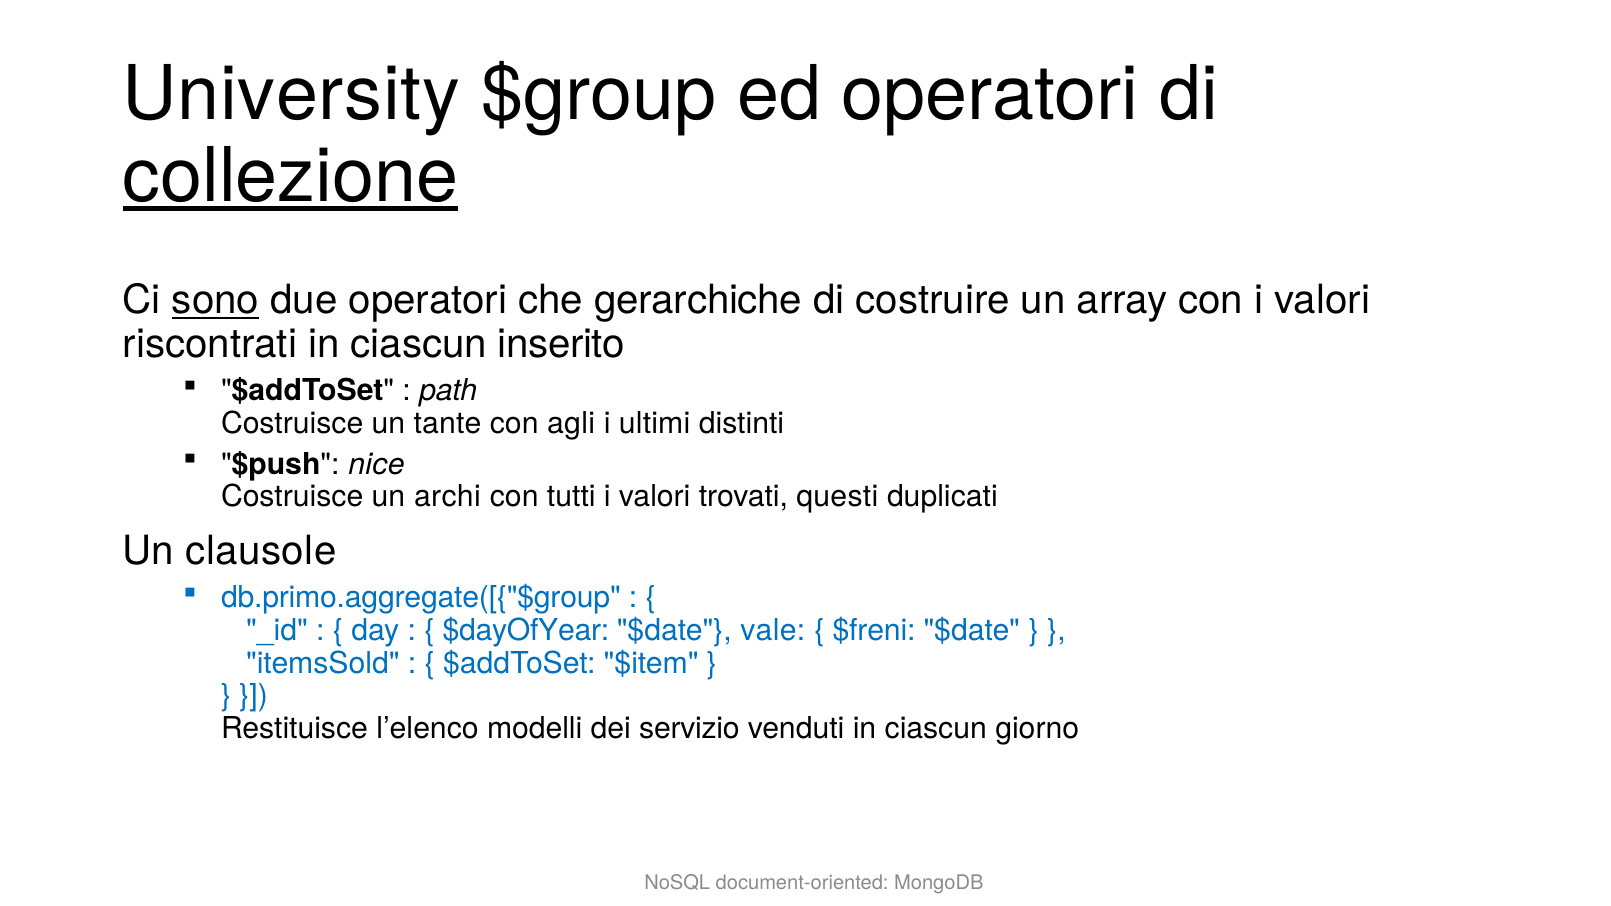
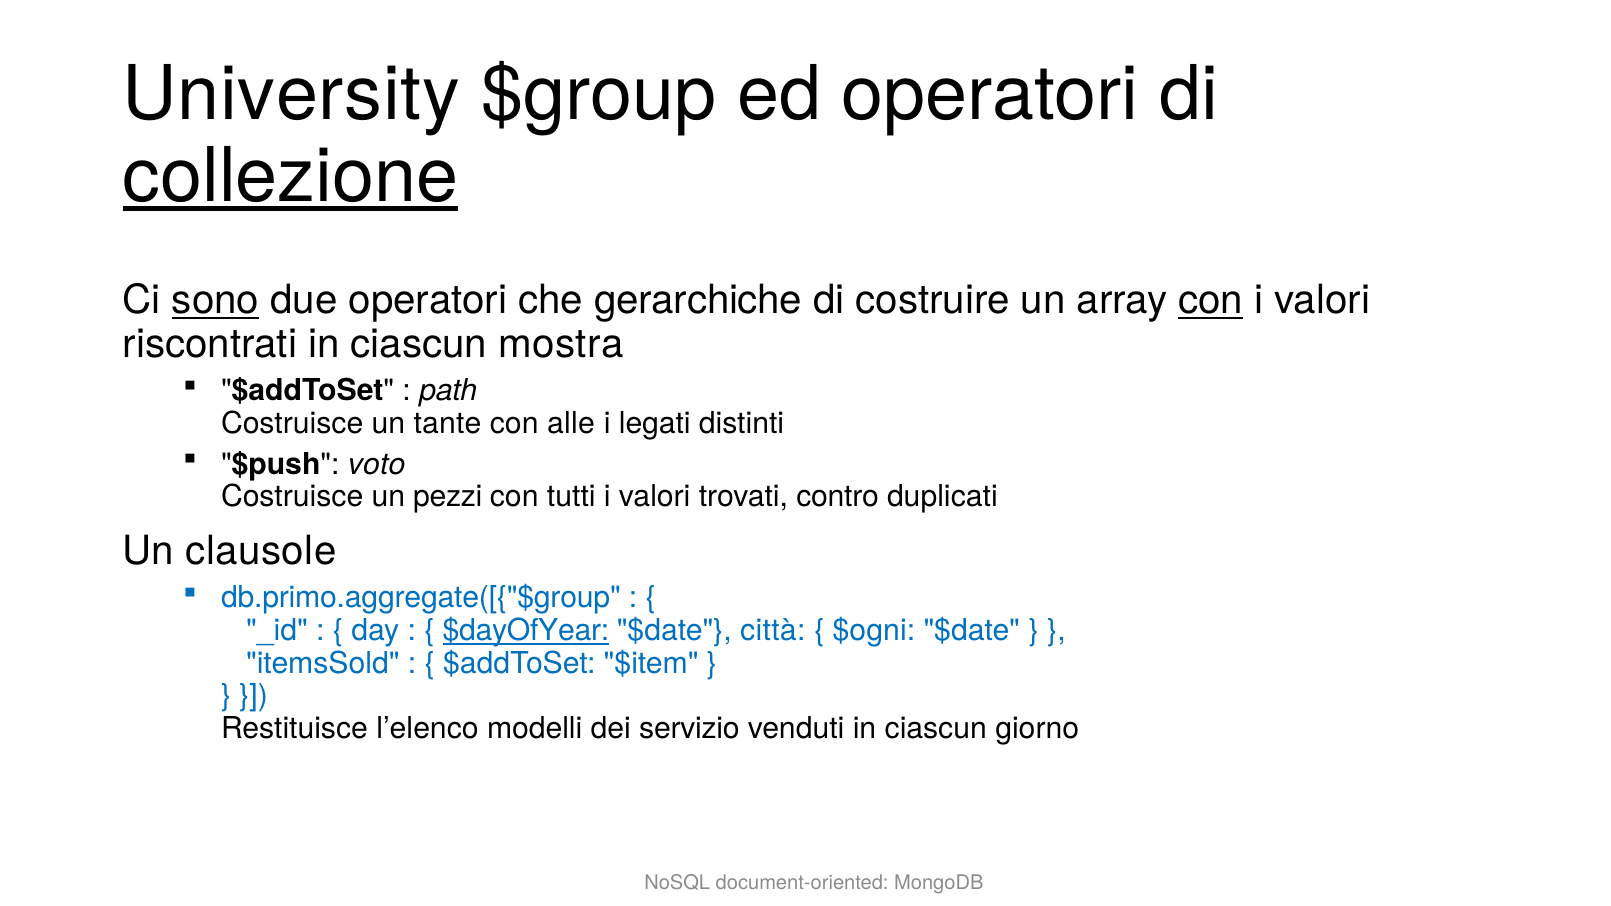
con underline: none -> present (1211, 301)
inserito: inserito -> mostra (561, 344)
agli: agli -> alle (571, 423)
ultimi: ultimi -> legati (655, 423)
nice: nice -> voto (377, 464)
archi: archi -> pezzi (448, 497)
questi: questi -> contro (838, 497)
$dayOfYear underline: none -> present (526, 631)
vale: vale -> città (773, 631)
$freni: $freni -> $ogni (874, 631)
